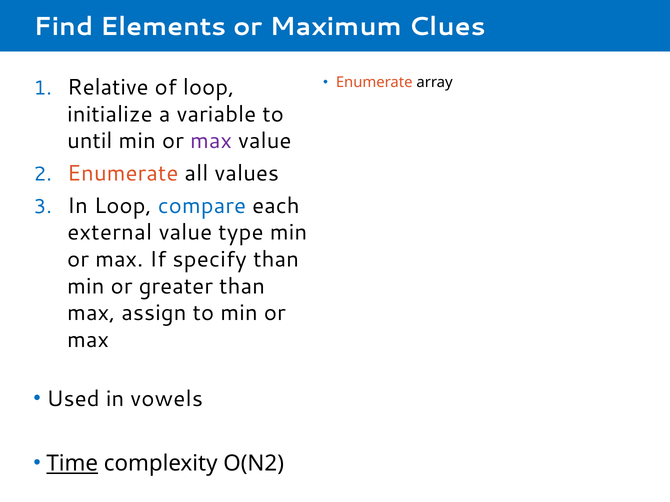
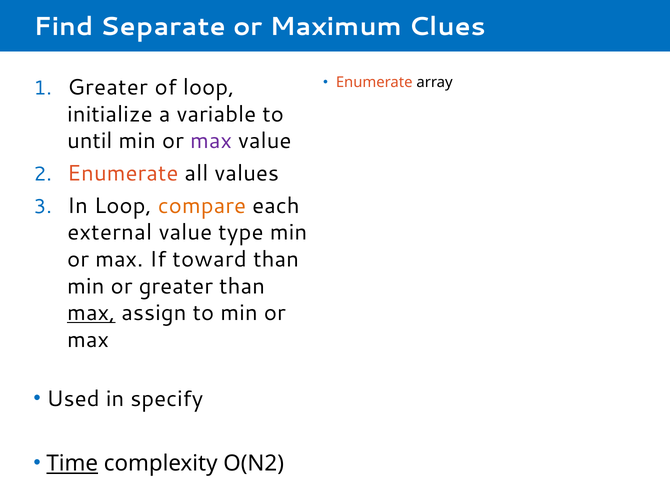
Elements: Elements -> Separate (163, 26)
Relative: Relative -> Greater (108, 88)
compare colour: blue -> orange (202, 206)
specify: specify -> toward (210, 260)
max underline: none -> present (91, 313)
vowels: vowels -> specify (167, 399)
